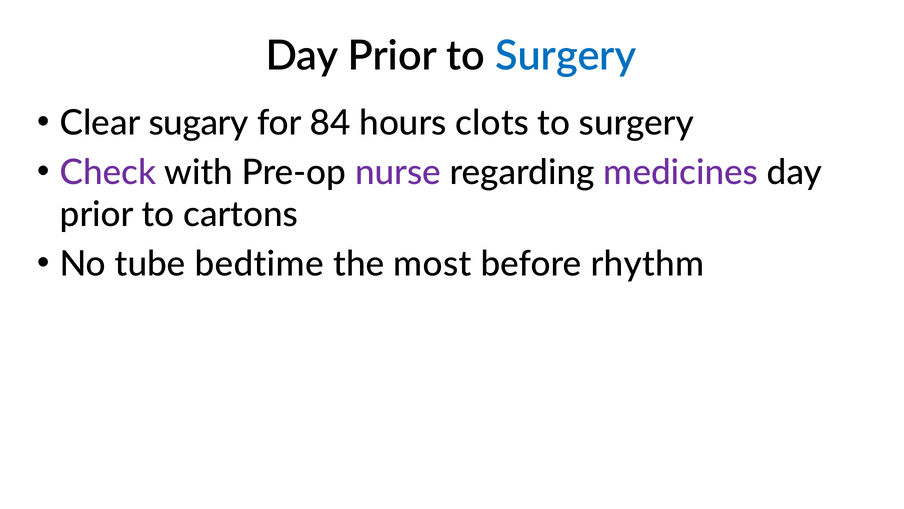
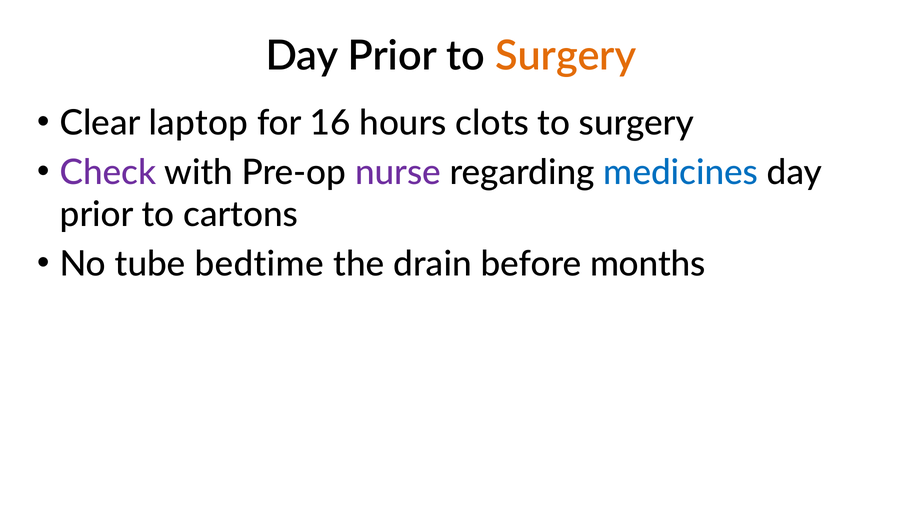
Surgery colour: blue -> orange (566, 56)
sugary: sugary -> laptop (198, 123)
84: 84 -> 16 (330, 123)
medicines colour: purple -> blue (681, 172)
most: most -> drain (433, 264)
rhythm: rhythm -> months (648, 264)
